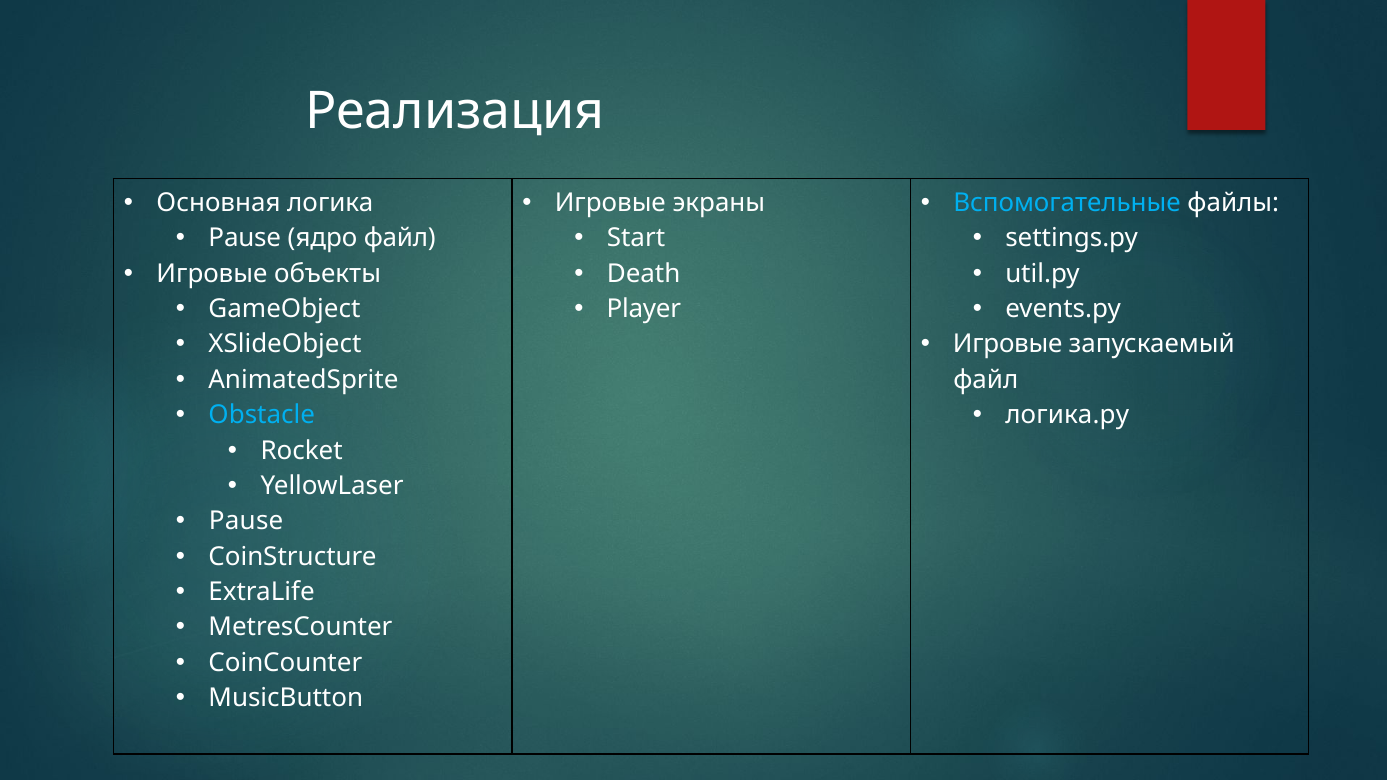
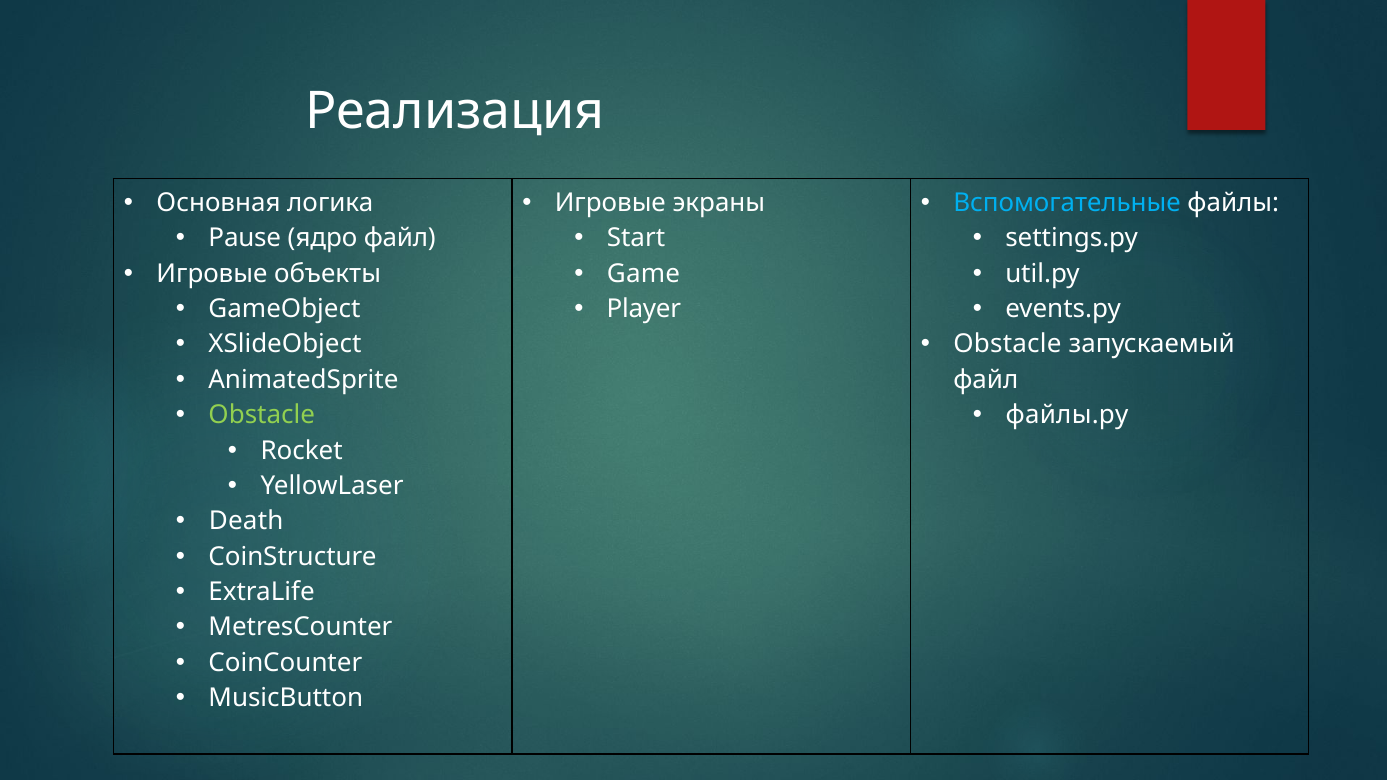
Death: Death -> Game (643, 274)
Игровые: Игровые -> Obstacle (1007, 344)
Obstacle colour: light blue -> light green (262, 415)
логика.py: логика.py -> файлы.py (1067, 415)
Pause: Pause -> Death (246, 521)
